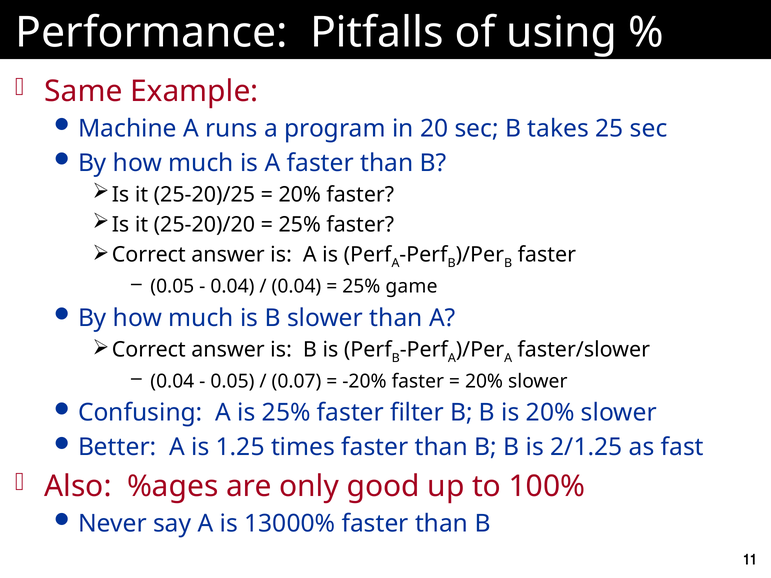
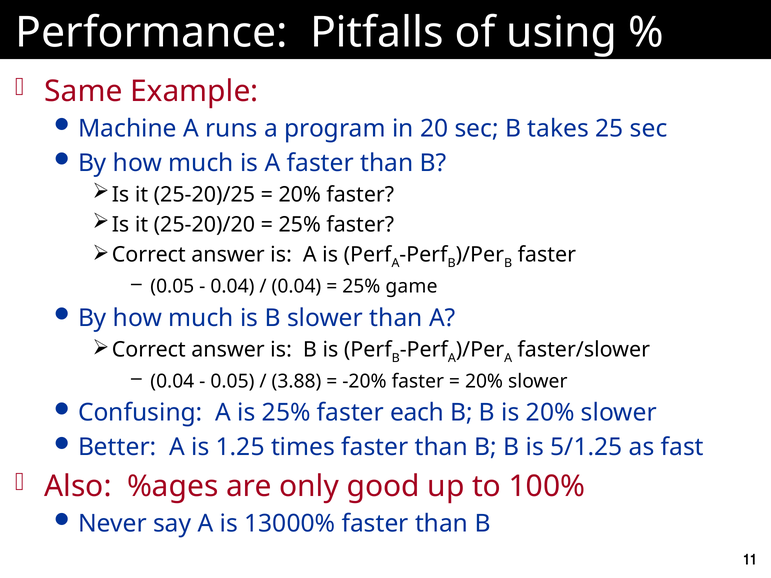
0.07: 0.07 -> 3.88 (296, 381)
filter: filter -> each (417, 413)
2/1.25: 2/1.25 -> 5/1.25 (586, 447)
